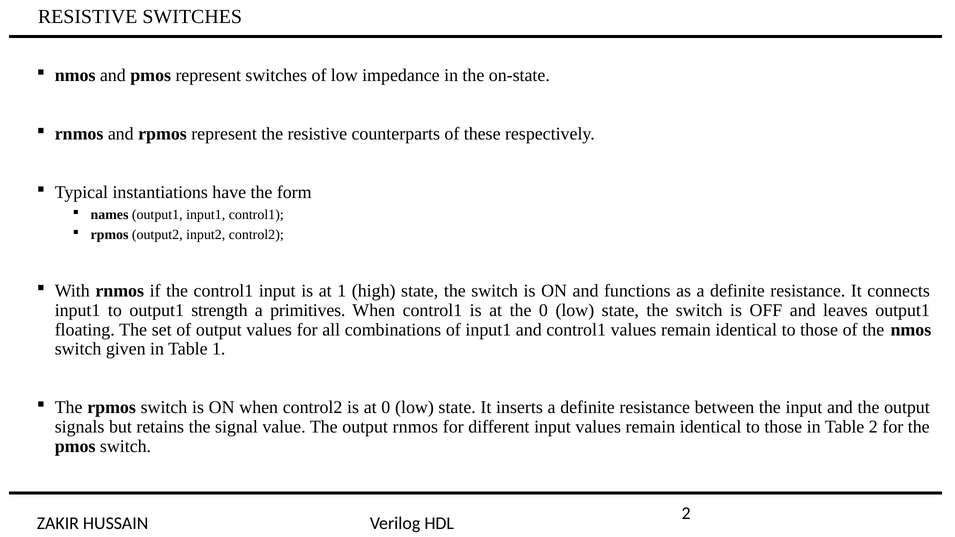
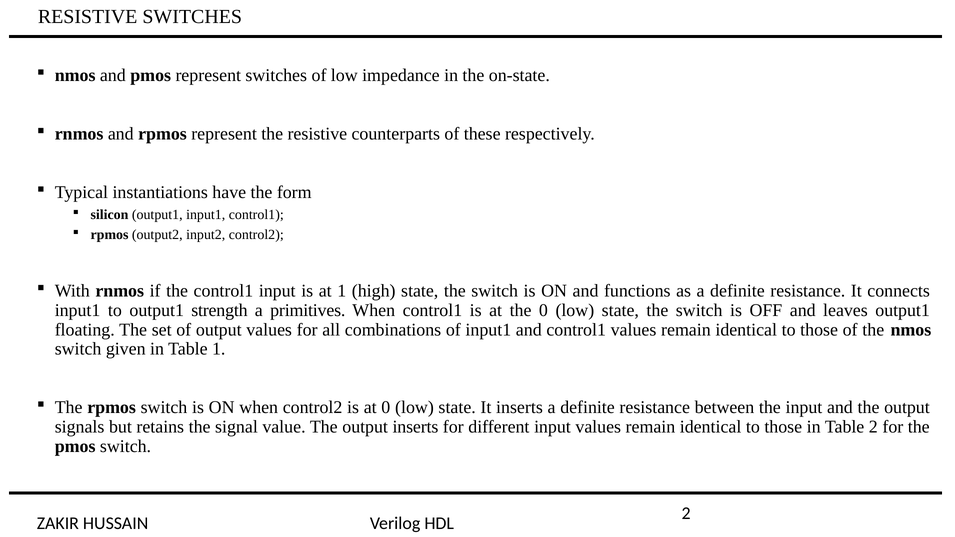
names: names -> silicon (110, 215)
output rnmos: rnmos -> inserts (415, 427)
